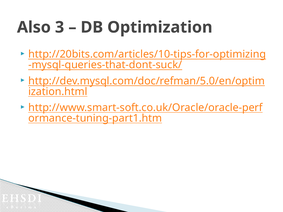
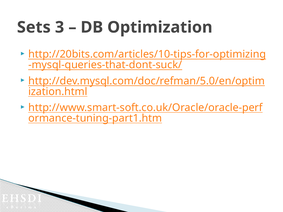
Also: Also -> Sets (34, 27)
